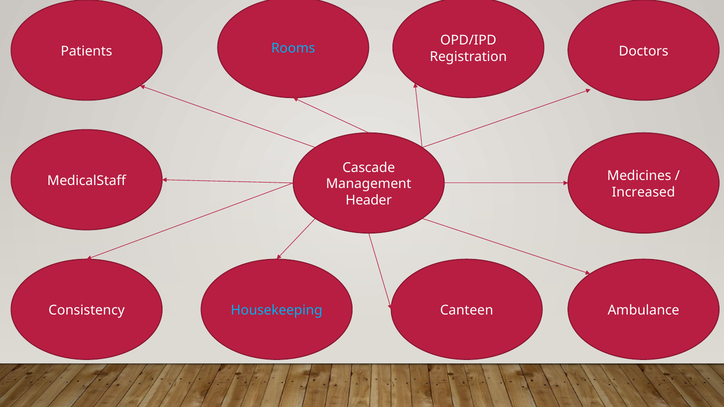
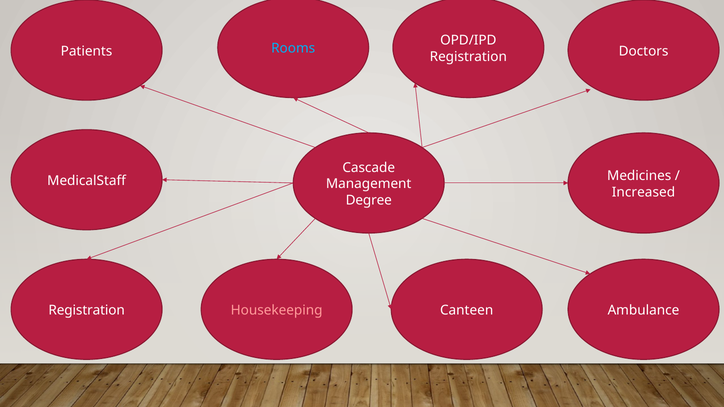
Header: Header -> Degree (369, 200)
Consistency: Consistency -> Registration (87, 310)
Housekeeping colour: light blue -> pink (277, 310)
